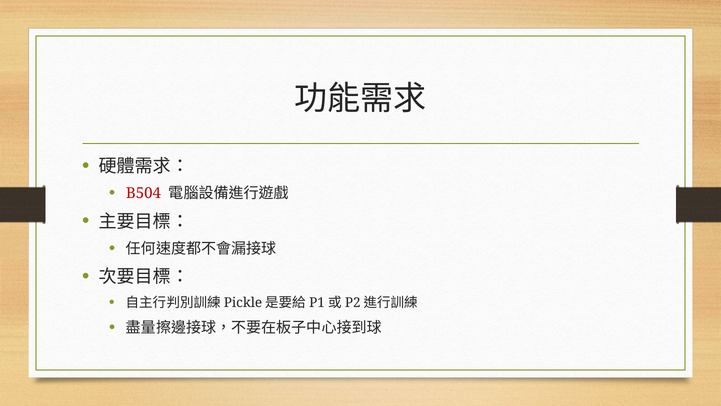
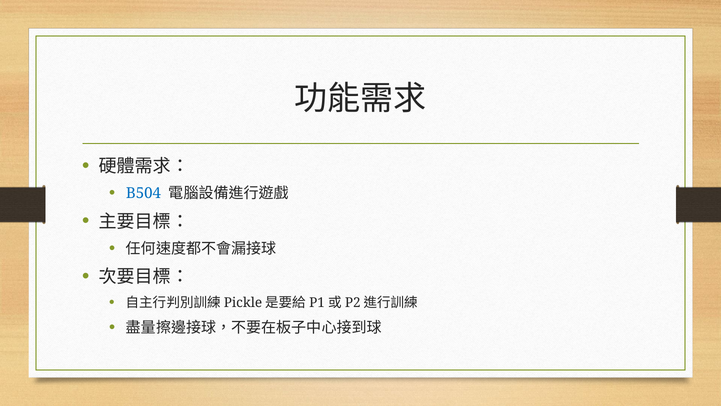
B504 colour: red -> blue (143, 193)
